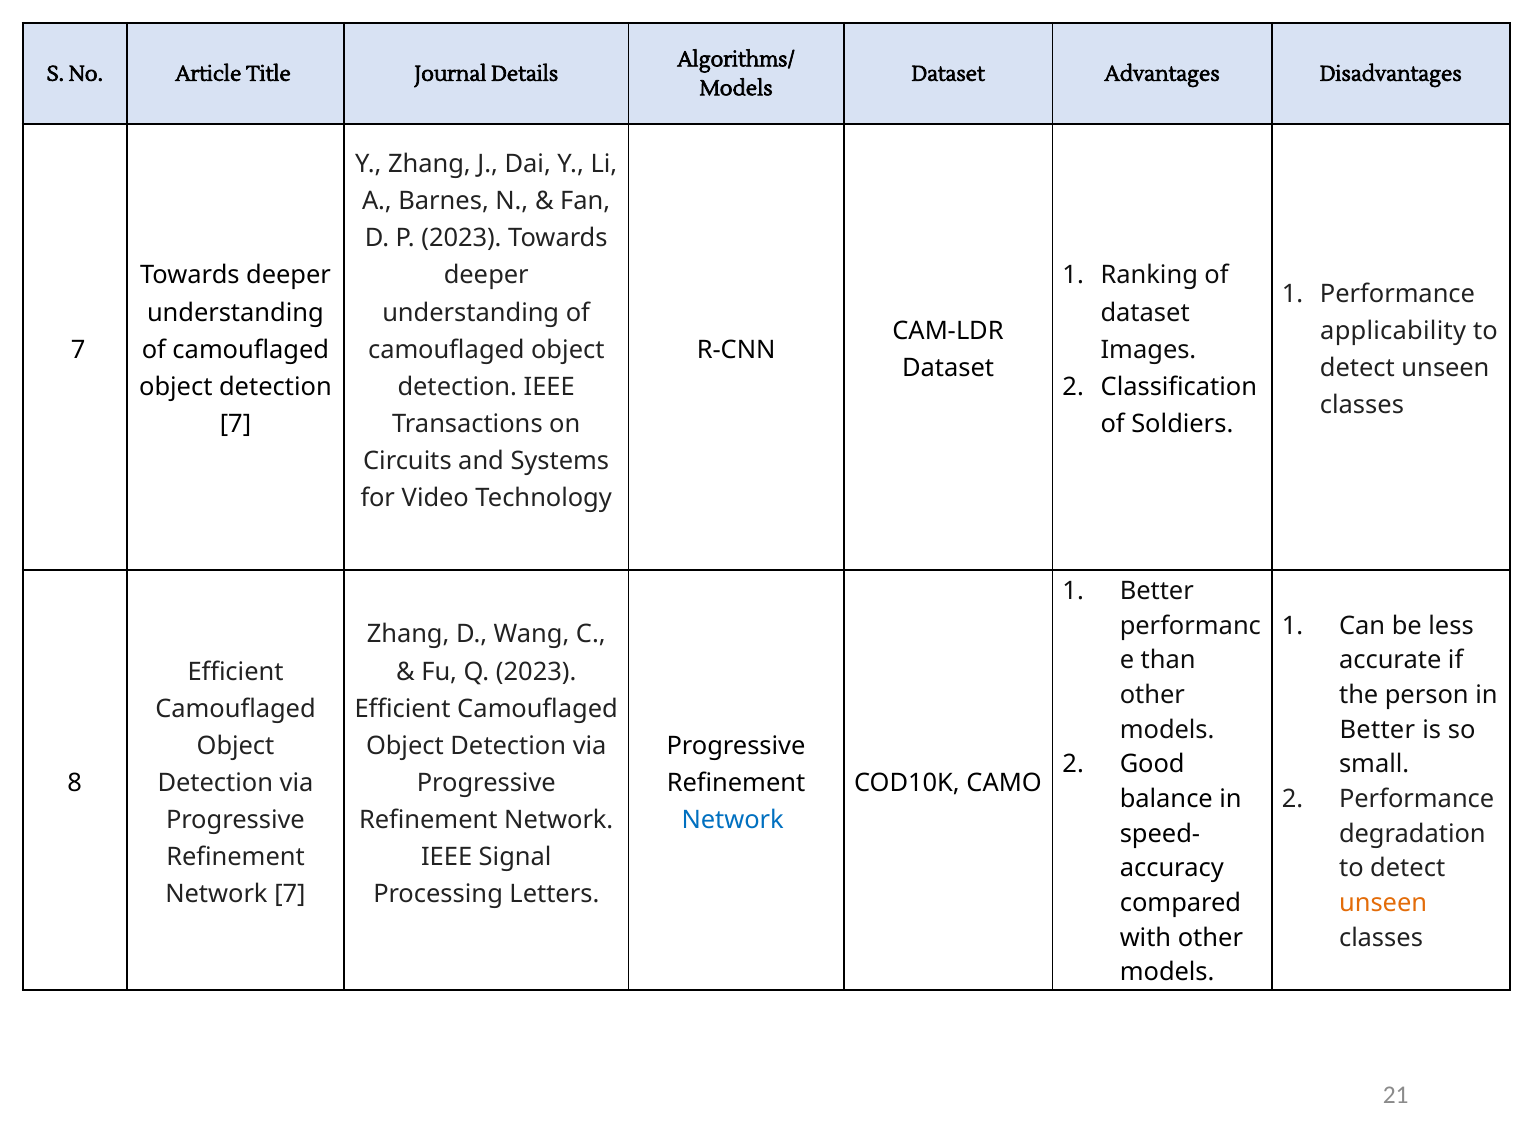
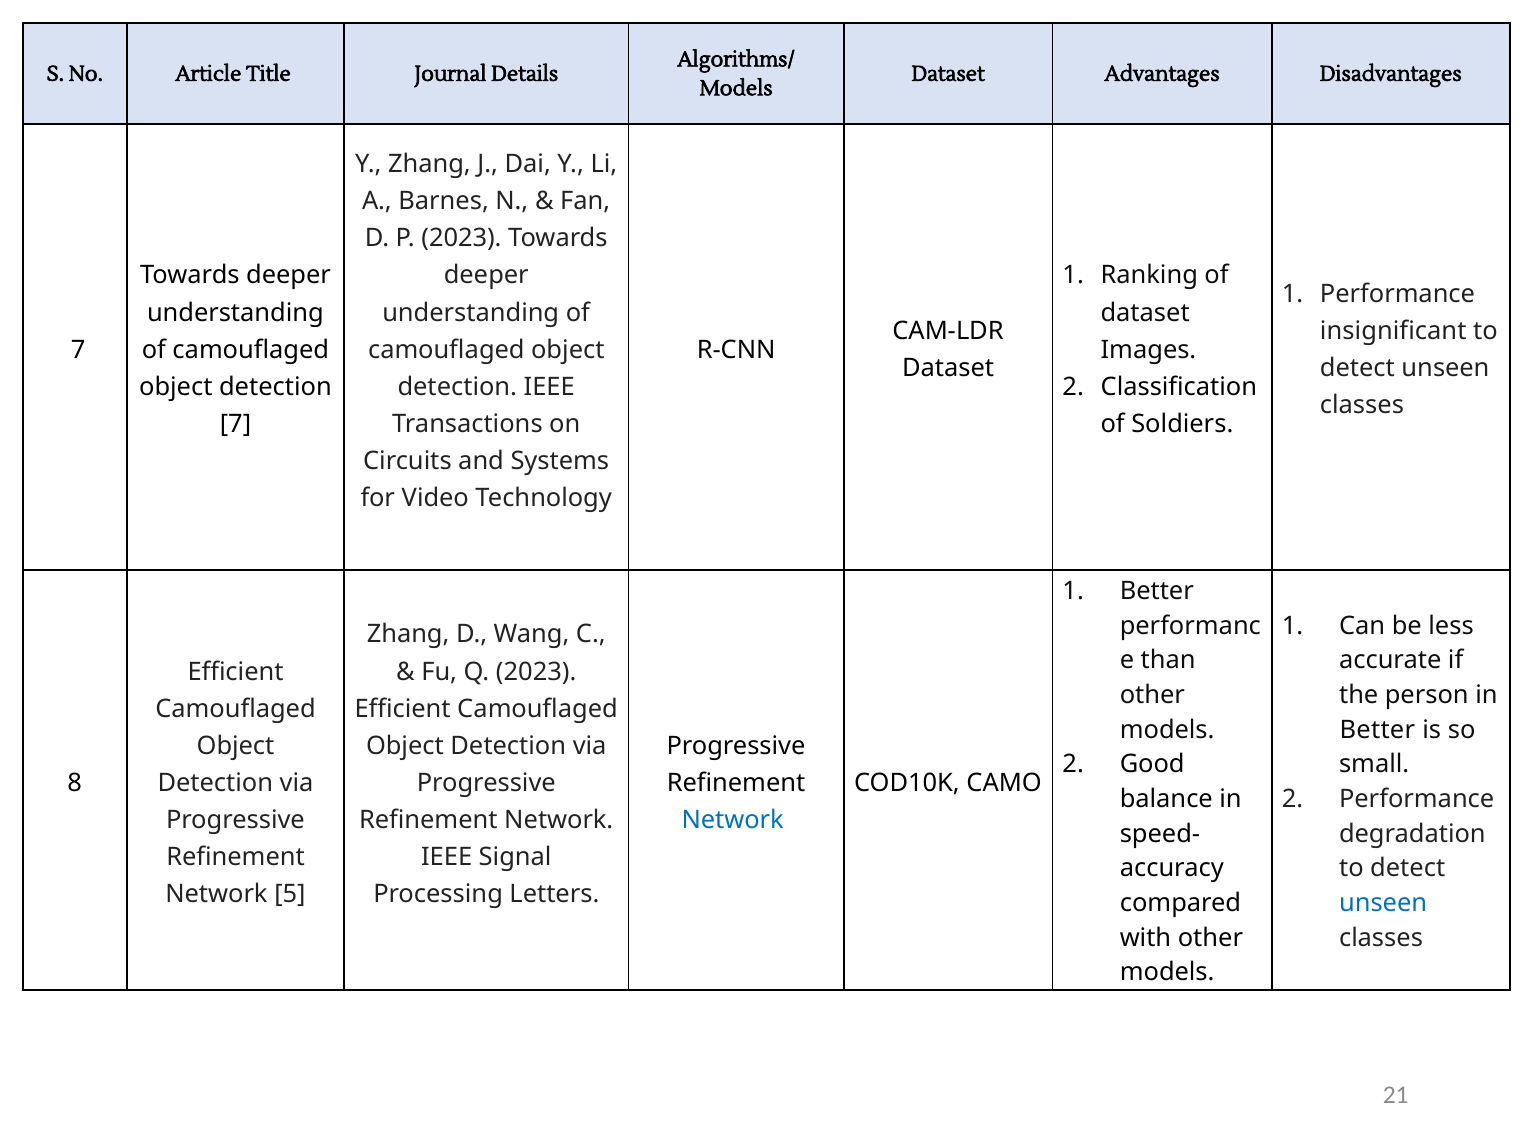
applicability: applicability -> insignificant (1393, 331)
Network 7: 7 -> 5 (290, 894)
unseen colour: orange -> blue (1383, 903)
